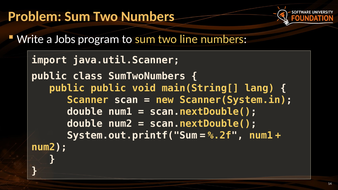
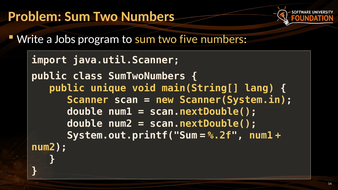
line: line -> five (189, 39)
public public: public -> unique (108, 88)
